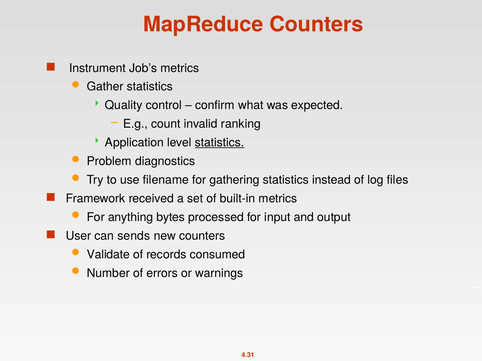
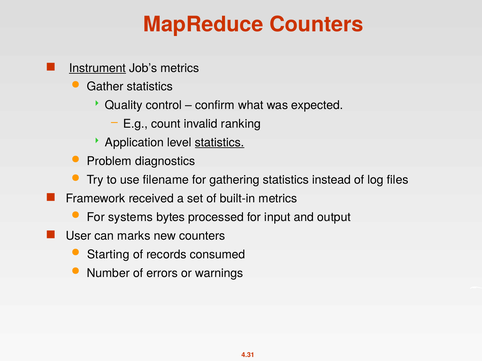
Instrument underline: none -> present (98, 68)
anything: anything -> systems (131, 218)
sends: sends -> marks (134, 236)
Validate: Validate -> Starting (108, 255)
